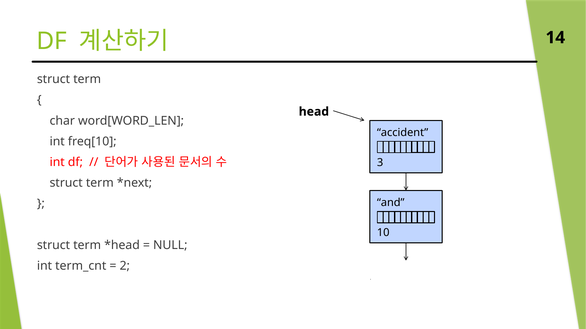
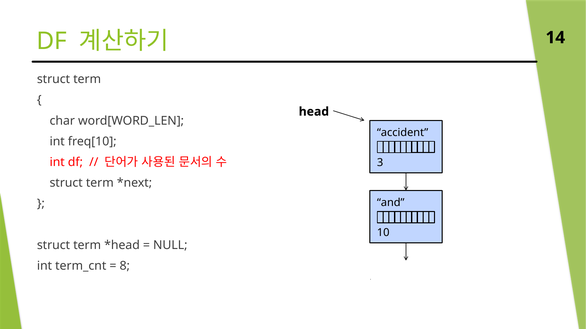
2: 2 -> 8 (125, 266)
